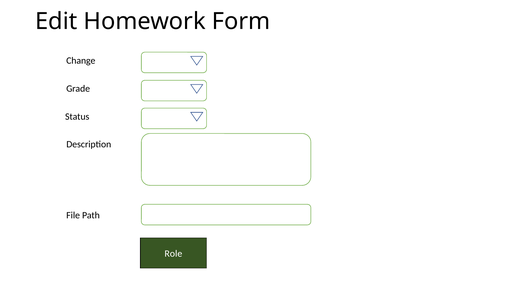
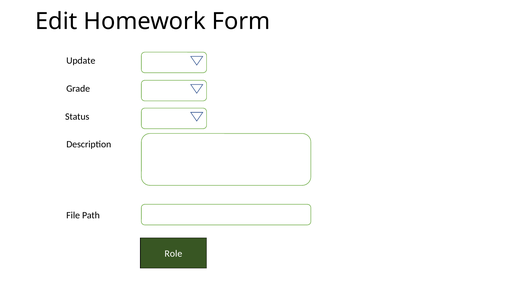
Change: Change -> Update (81, 61)
